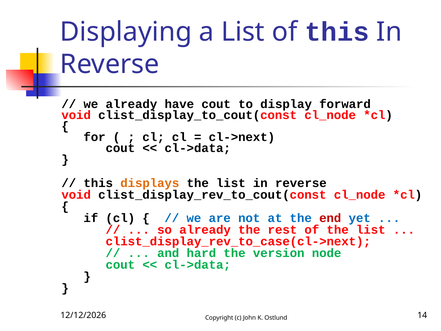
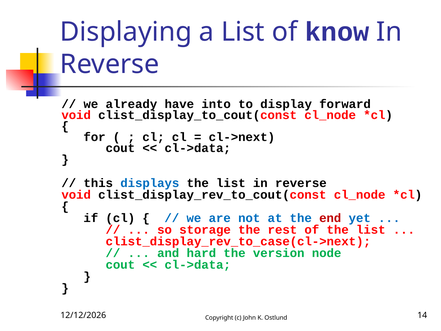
of this: this -> know (337, 32)
have cout: cout -> into (216, 104)
displays colour: orange -> blue (150, 183)
so already: already -> storage (205, 230)
